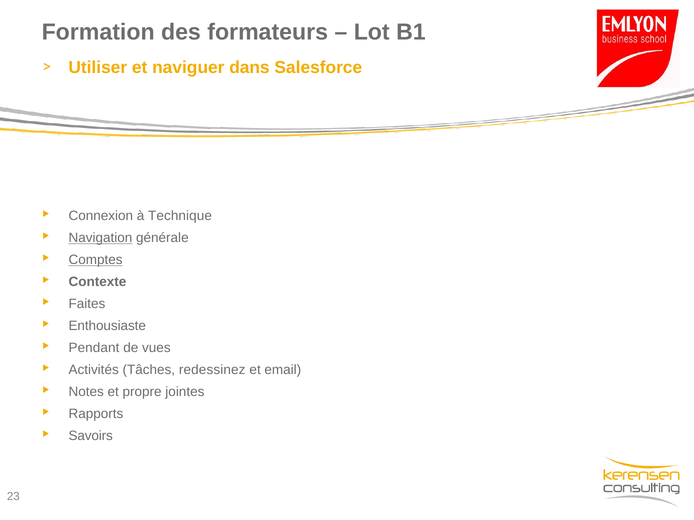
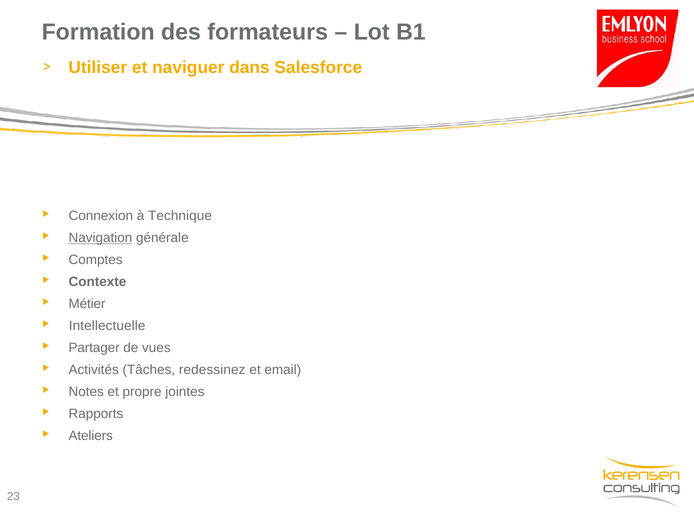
Comptes underline: present -> none (96, 260)
Faites: Faites -> Métier (87, 304)
Enthousiaste: Enthousiaste -> Intellectuelle (107, 326)
Pendant: Pendant -> Partager (94, 348)
Savoirs: Savoirs -> Ateliers (91, 436)
